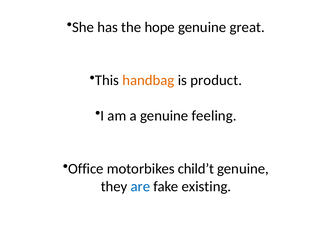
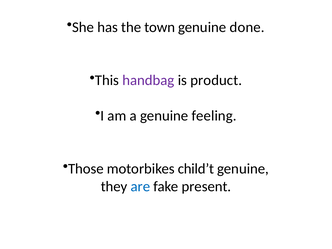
hope: hope -> town (160, 27)
great: great -> done (247, 27)
handbag colour: orange -> purple (148, 80)
Office: Office -> Those (86, 169)
existing: existing -> present (206, 187)
